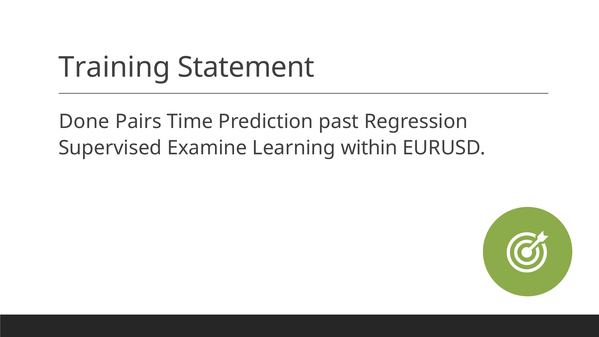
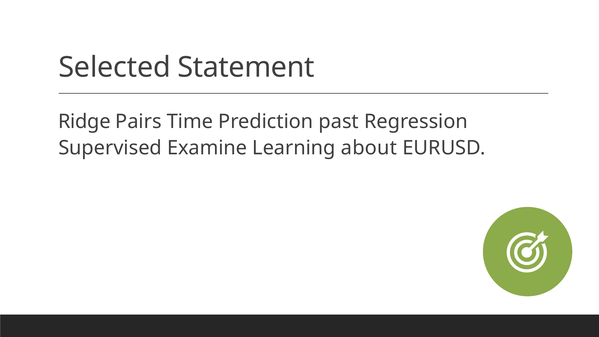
Training: Training -> Selected (115, 67)
Done: Done -> Ridge (84, 122)
within: within -> about (369, 148)
